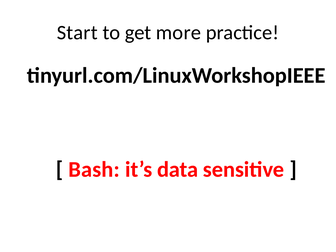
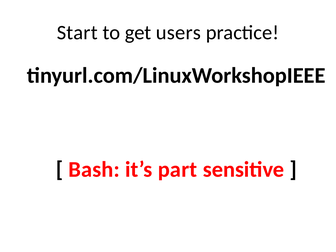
more: more -> users (178, 33)
data: data -> part (177, 170)
